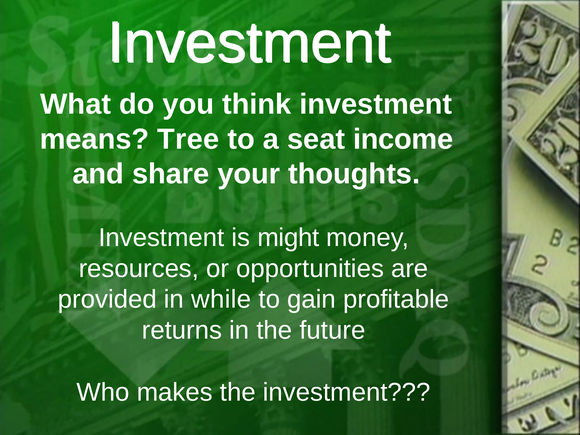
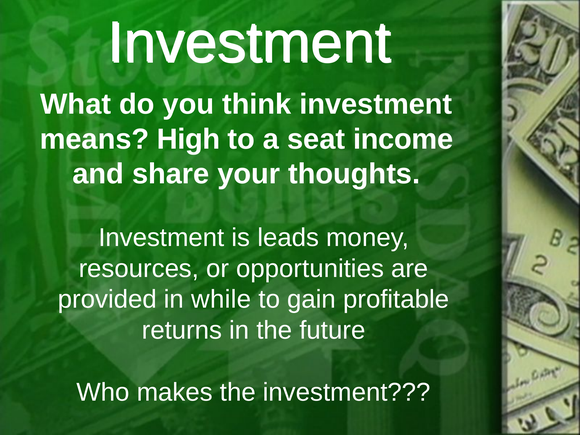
Tree: Tree -> High (189, 139)
might: might -> leads (288, 238)
